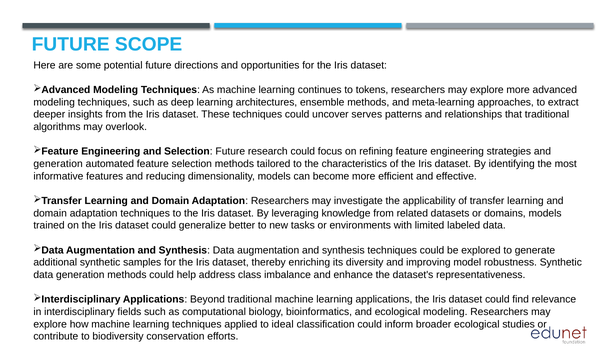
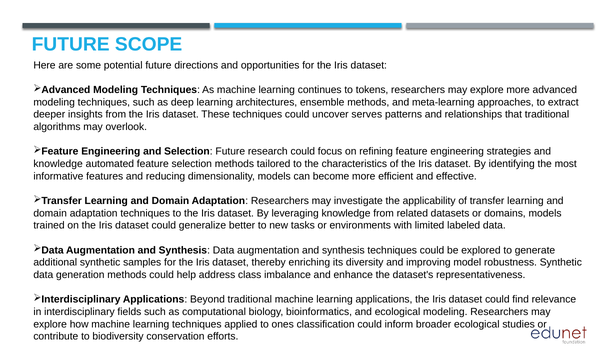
generation: generation -> knowledge (58, 164)
ideal: ideal -> ones (283, 324)
